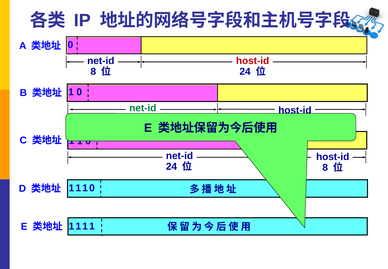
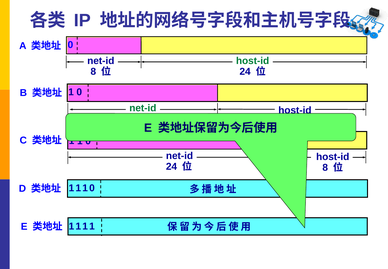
host-id colour: red -> green (253, 61)
